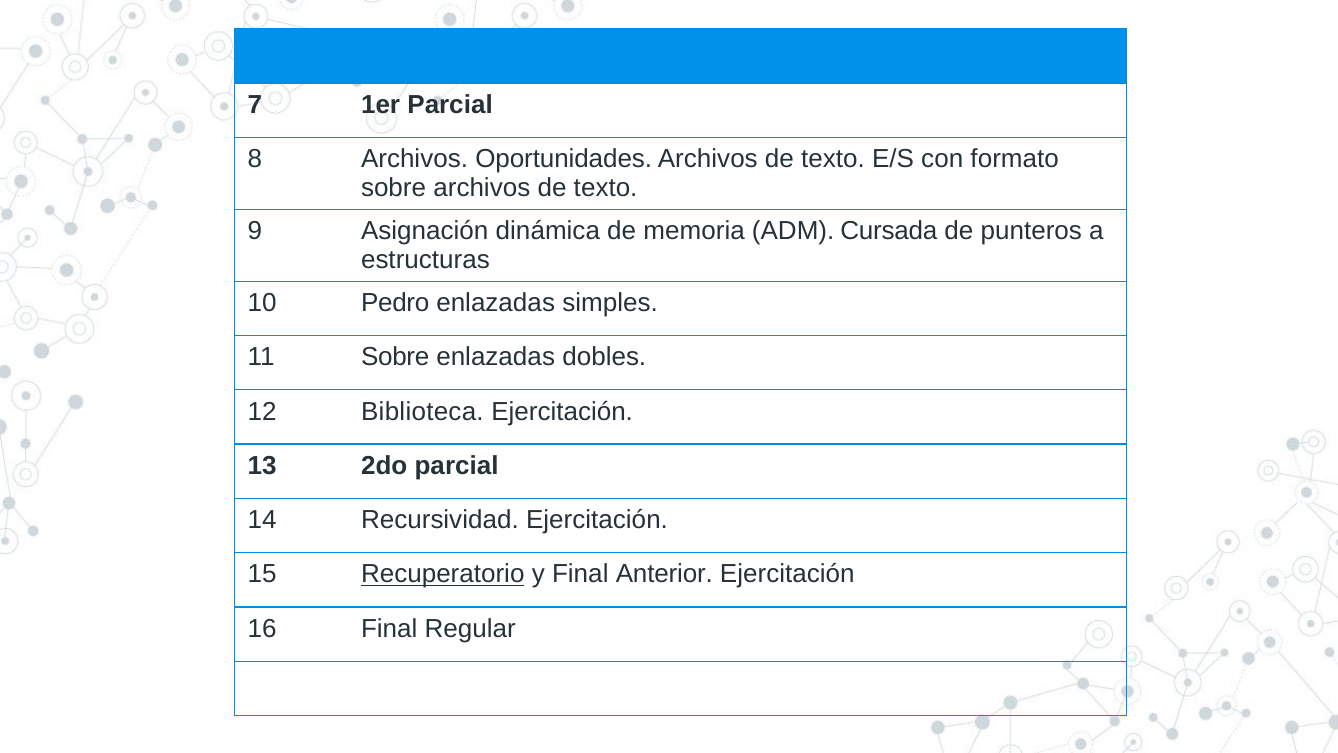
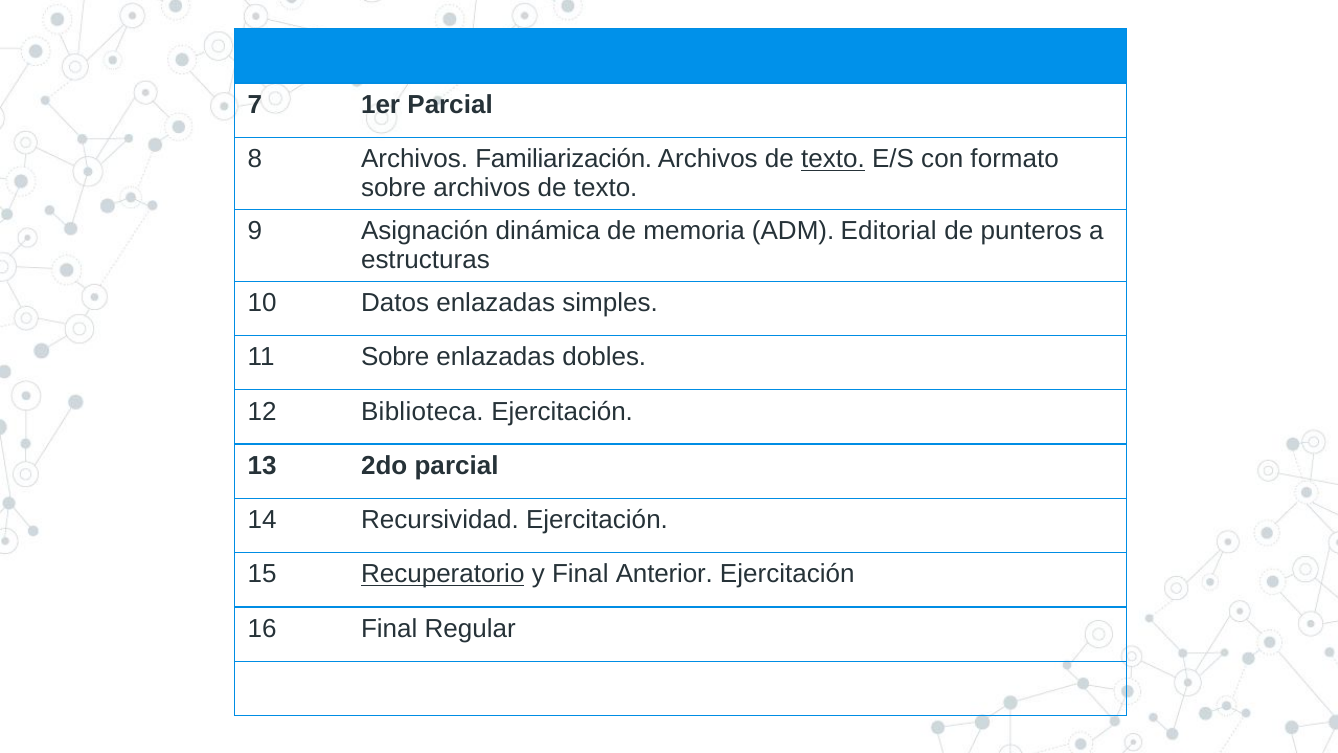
Oportunidades: Oportunidades -> Familiarización (564, 159)
texto underline: none -> present (833, 159)
Cursada: Cursada -> Editorial (889, 231)
Pedro: Pedro -> Datos (395, 303)
